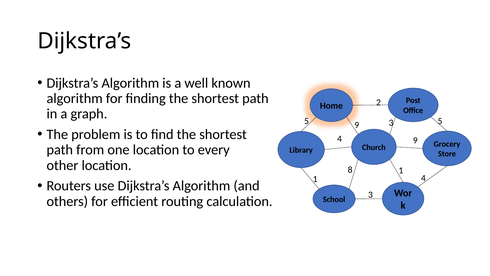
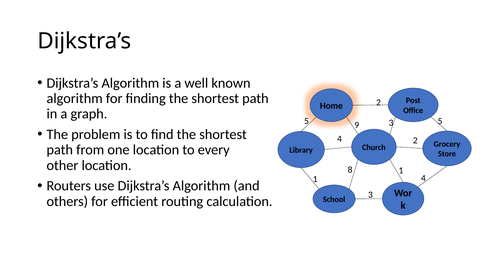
9: 9 -> 2 (415, 140)
